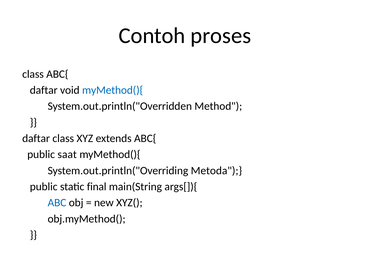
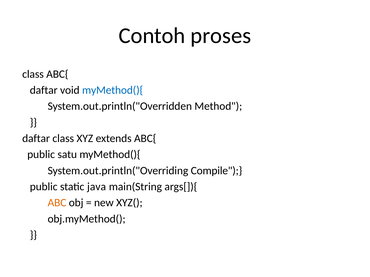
saat: saat -> satu (67, 155)
Metoda: Metoda -> Compile (216, 171)
final: final -> java (97, 187)
ABC colour: blue -> orange (57, 203)
